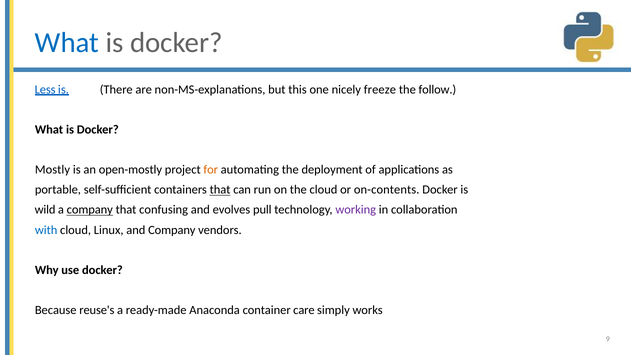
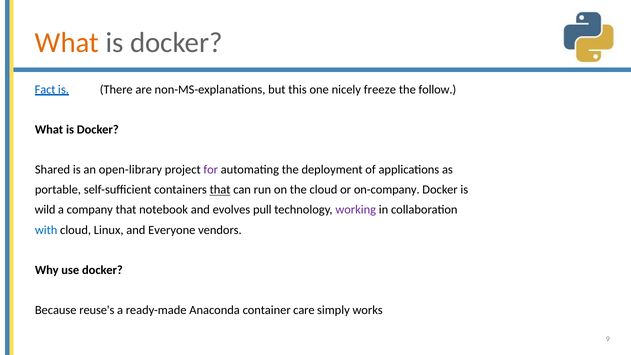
What colour: blue -> orange (67, 43)
Less: Less -> Fact (45, 89)
Mostly: Mostly -> Shared (53, 170)
open-mostly: open-mostly -> open-library (130, 170)
for colour: orange -> purple (211, 170)
on-contents: on-contents -> on-company (387, 190)
company underline: present -> none (90, 210)
confusing: confusing -> notebook (164, 210)
and Company: Company -> Everyone (172, 230)
